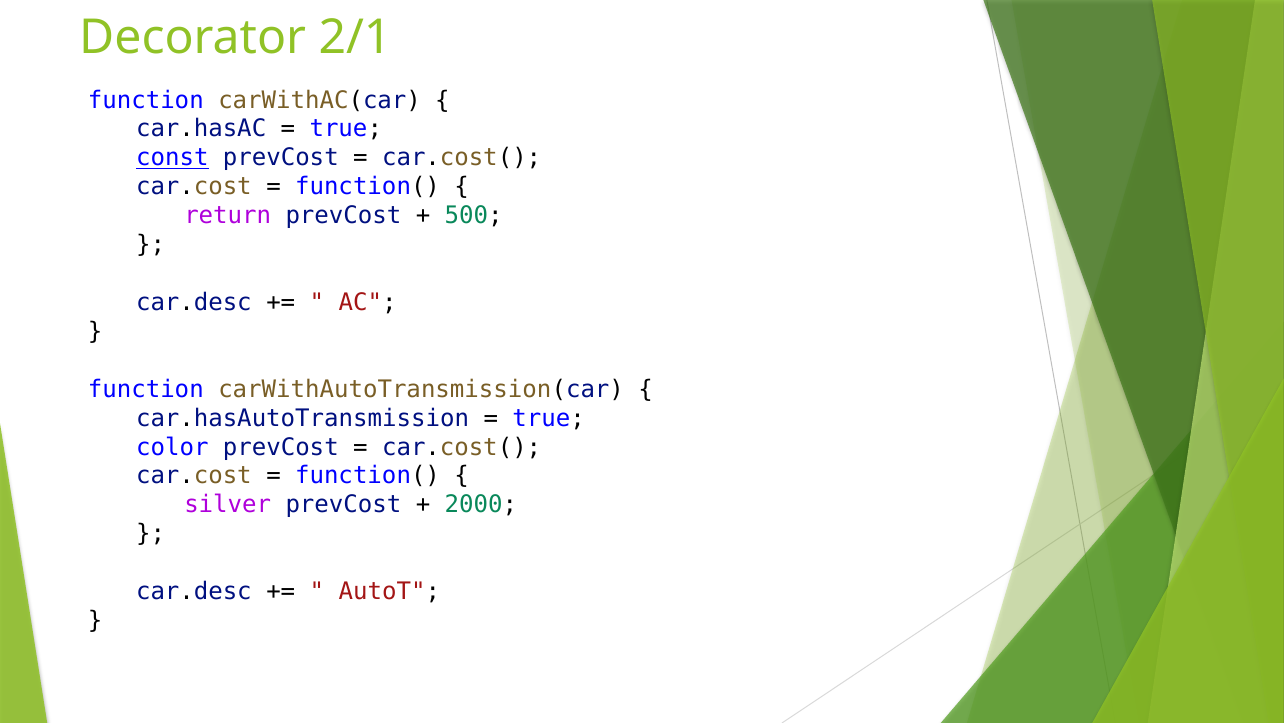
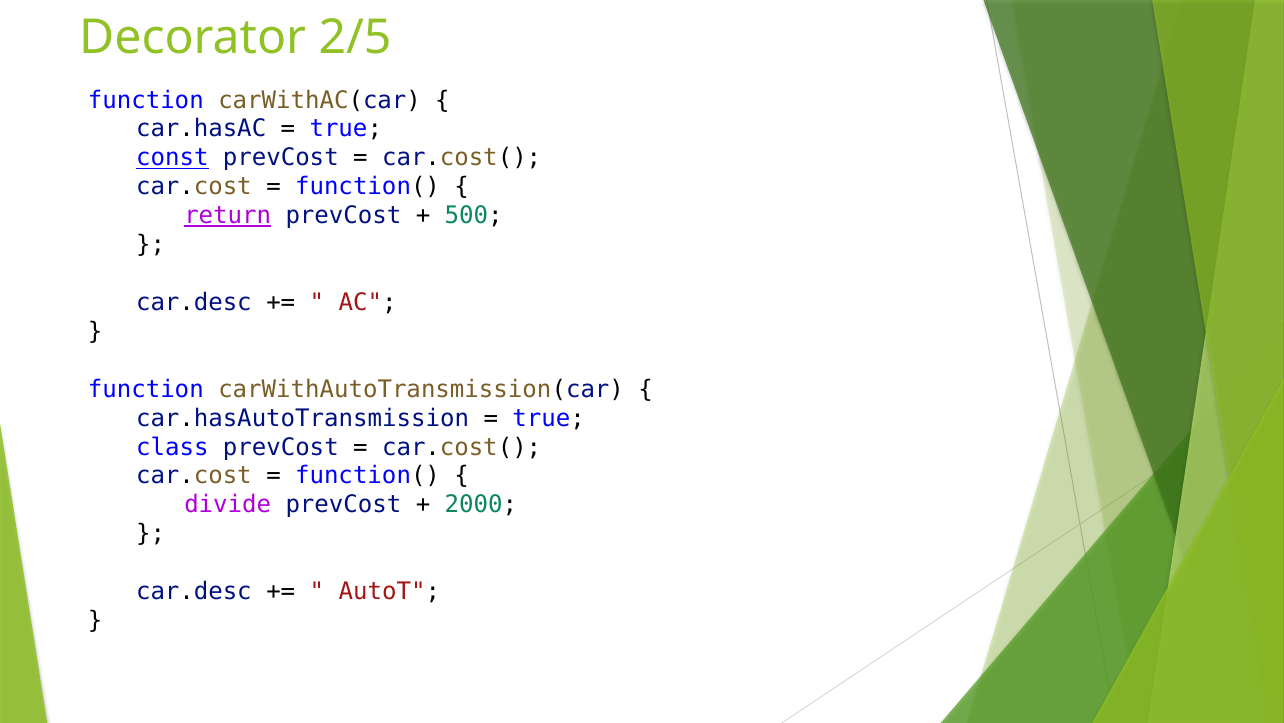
2/1: 2/1 -> 2/5 (355, 37)
return underline: none -> present (228, 216)
color: color -> class (172, 447)
silver: silver -> divide (228, 504)
